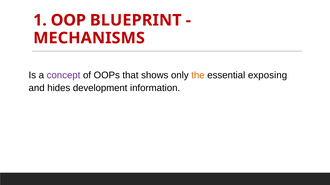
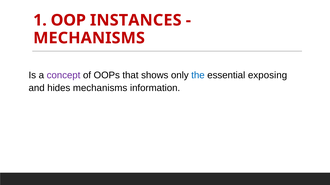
BLUEPRINT: BLUEPRINT -> INSTANCES (136, 20)
the colour: orange -> blue (198, 76)
hides development: development -> mechanisms (100, 88)
